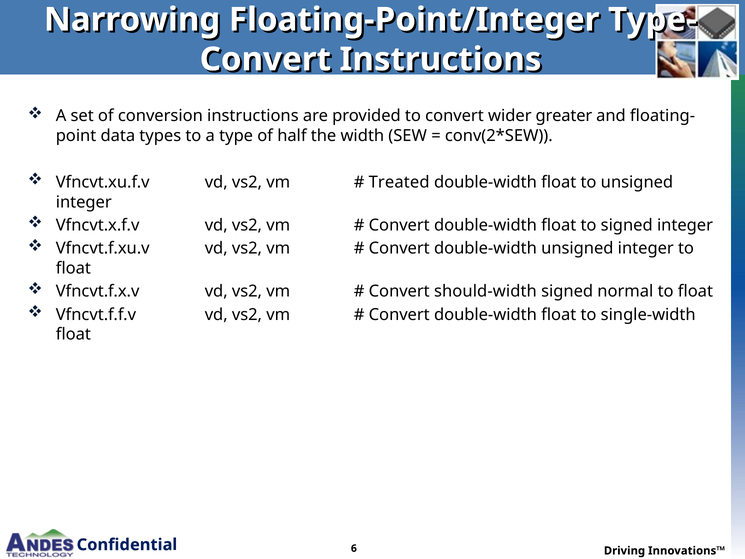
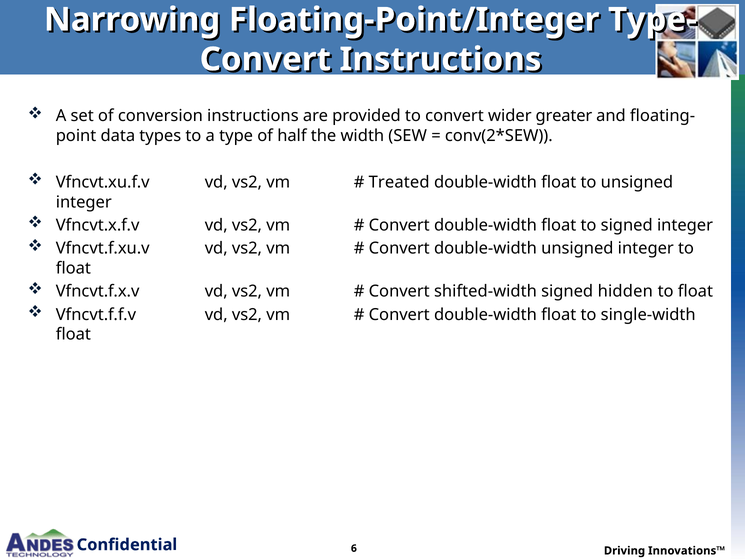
should-width: should-width -> shifted-width (485, 291)
normal: normal -> hidden (625, 291)
